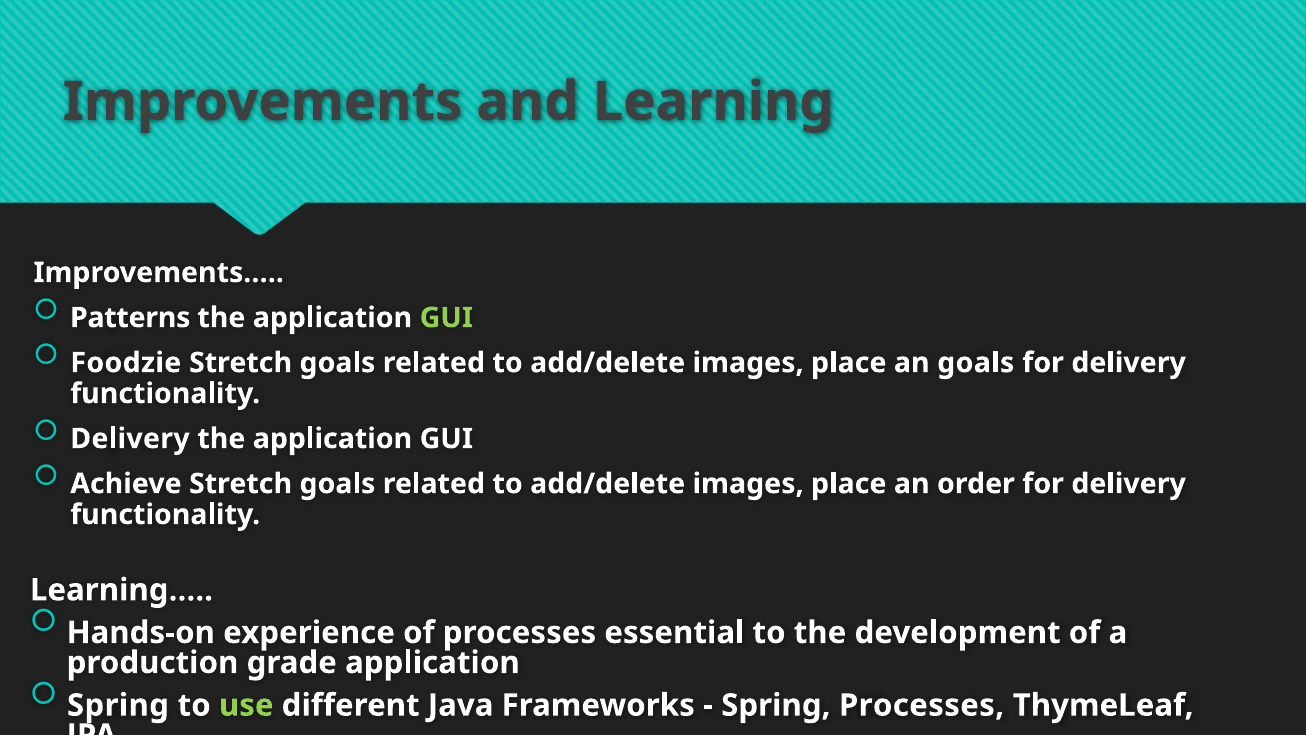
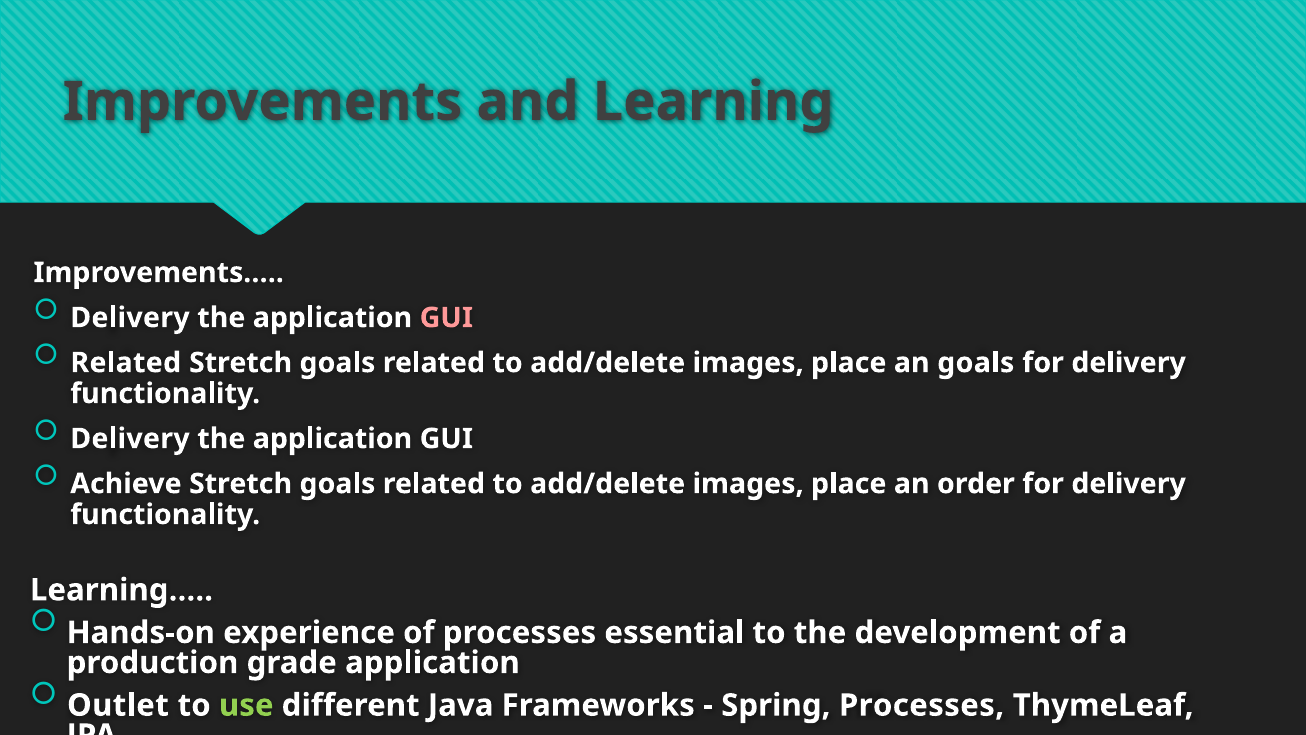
Patterns: Patterns -> Delivery (130, 318)
GUI colour: light green -> pink (446, 318)
Foodzie: Foodzie -> Related (126, 363)
Spring: Spring -> Outlet (118, 705)
